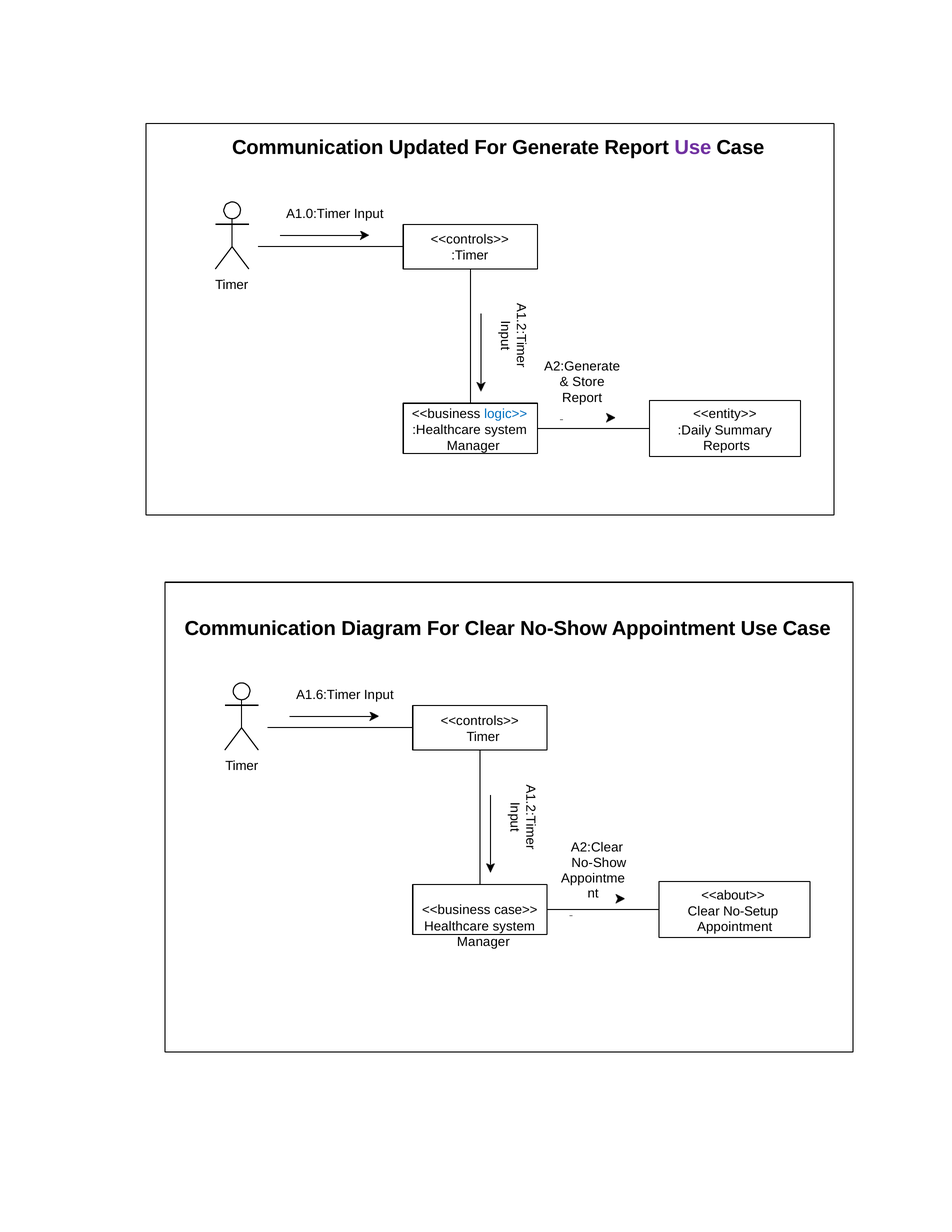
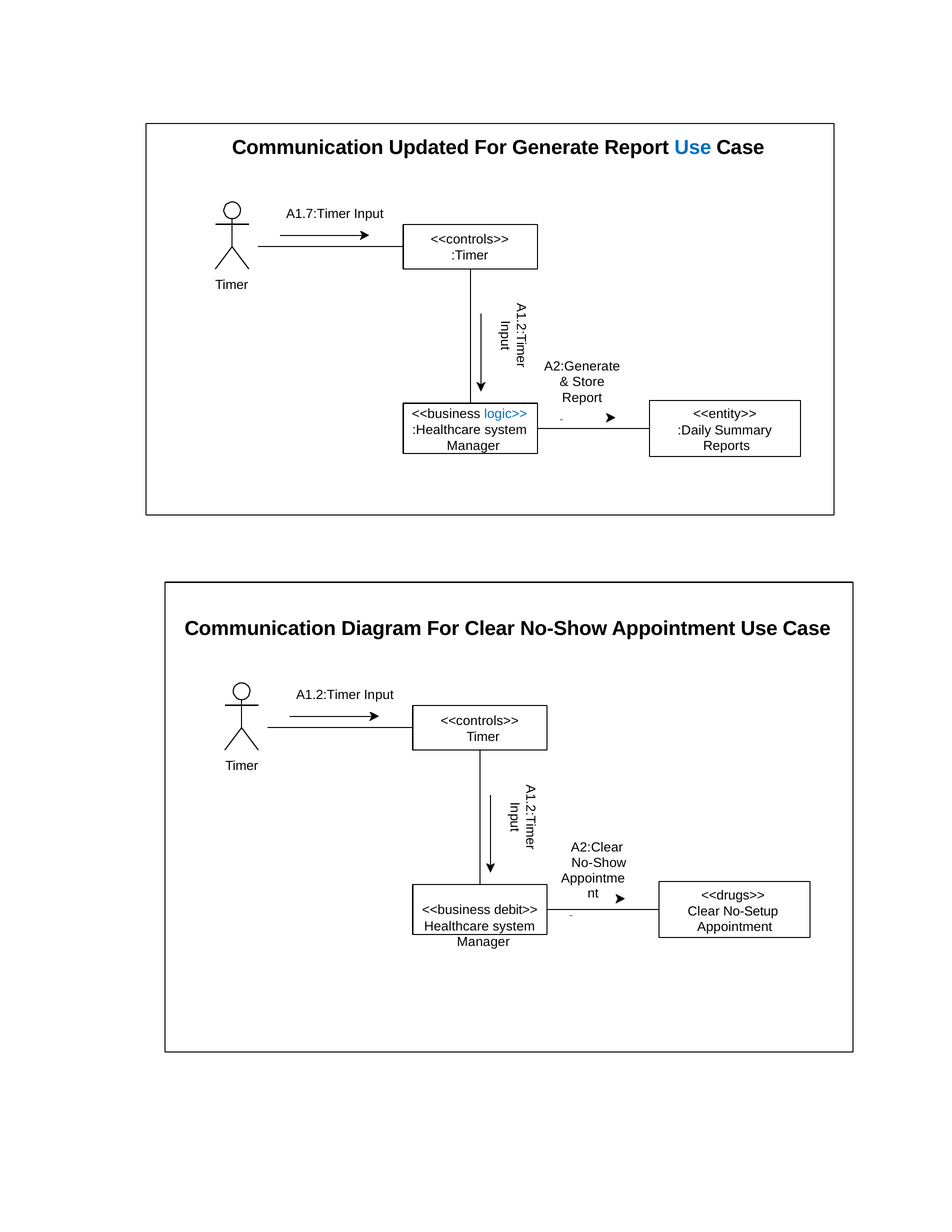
Use colour: purple -> blue (693, 148)
A1.0:Timer: A1.0:Timer -> A1.7:Timer (318, 214)
A1.6:Timer: A1.6:Timer -> A1.2:Timer (328, 695)
<<about>>: <<about>> -> <<drugs>> (733, 896)
case>>: case>> -> debit>> (516, 910)
